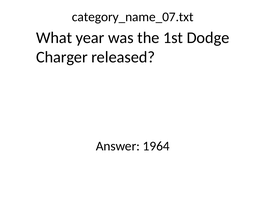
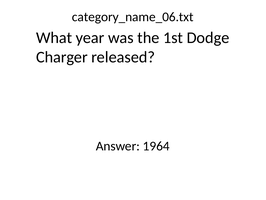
category_name_07.txt: category_name_07.txt -> category_name_06.txt (133, 17)
